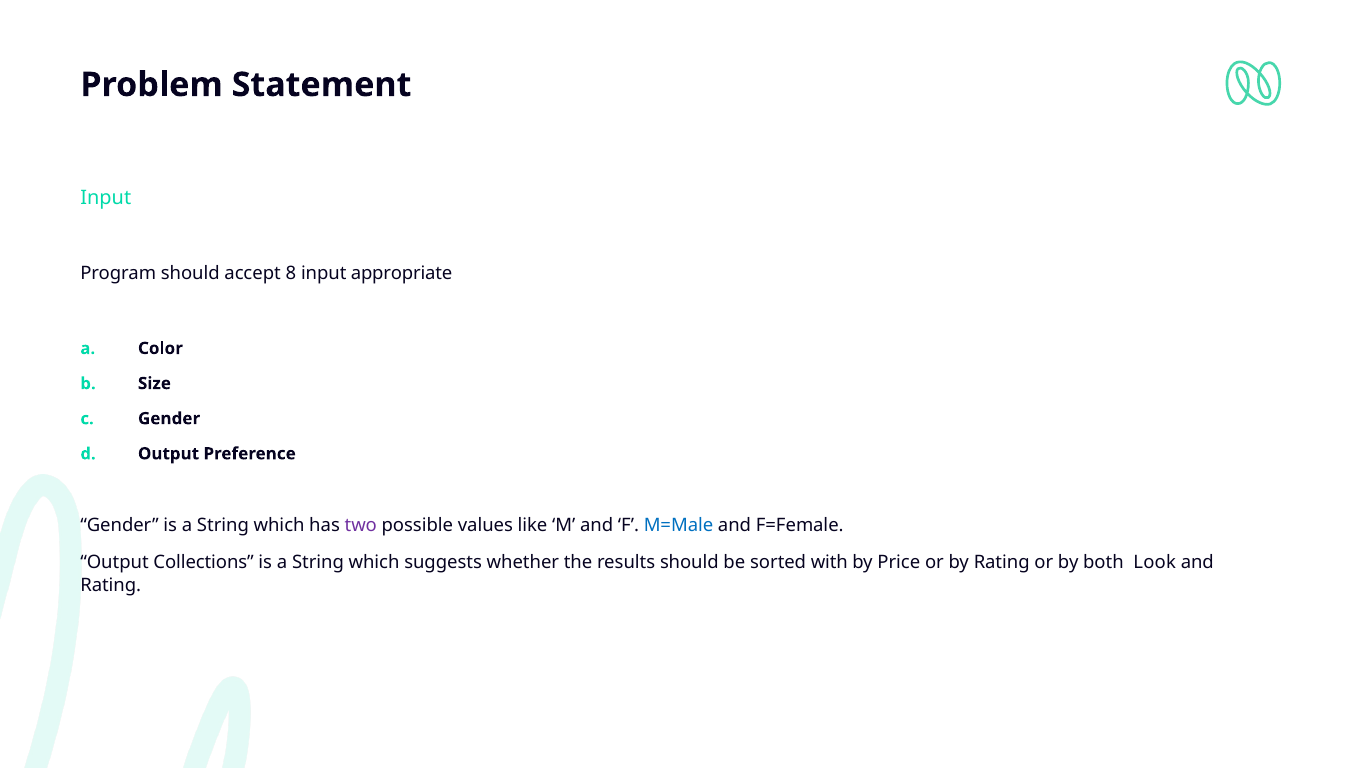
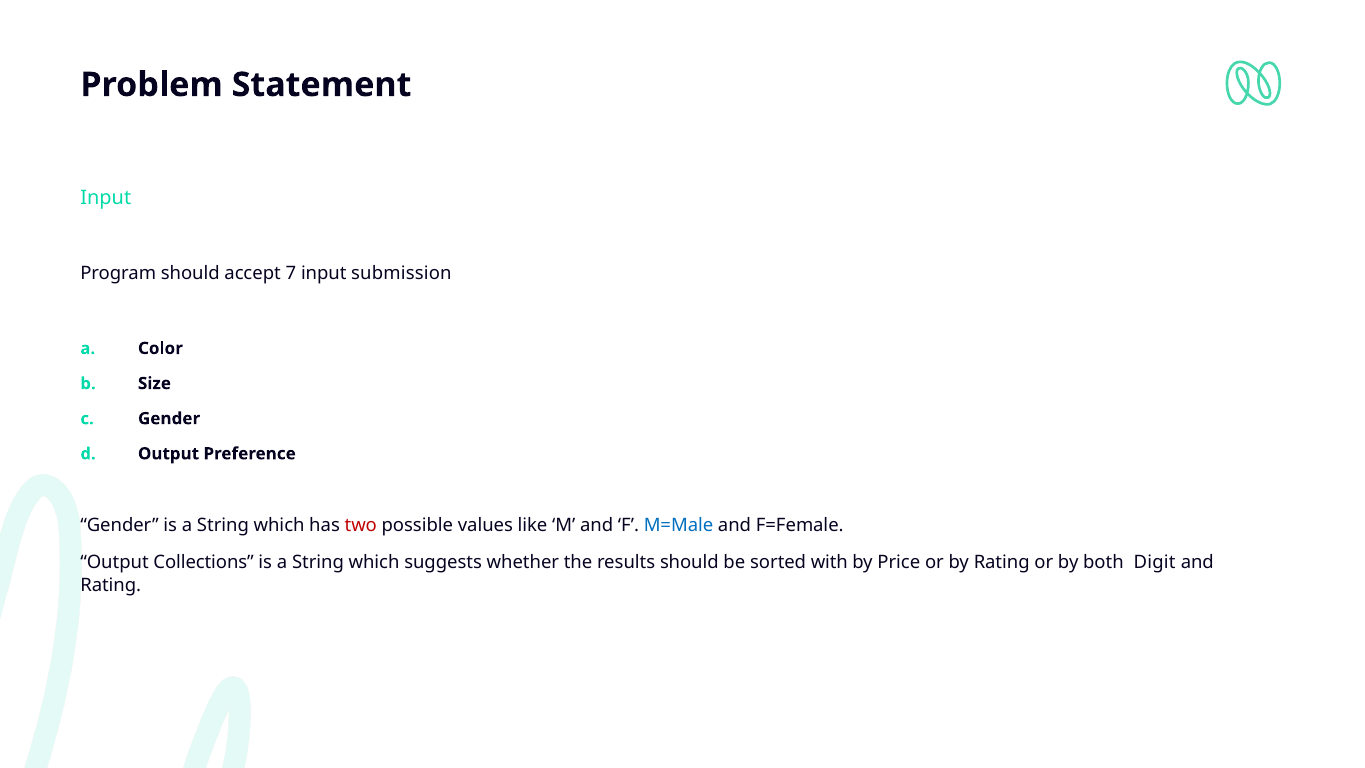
8: 8 -> 7 (291, 274)
appropriate: appropriate -> submission (401, 274)
two colour: purple -> red (361, 526)
Look: Look -> Digit (1155, 562)
